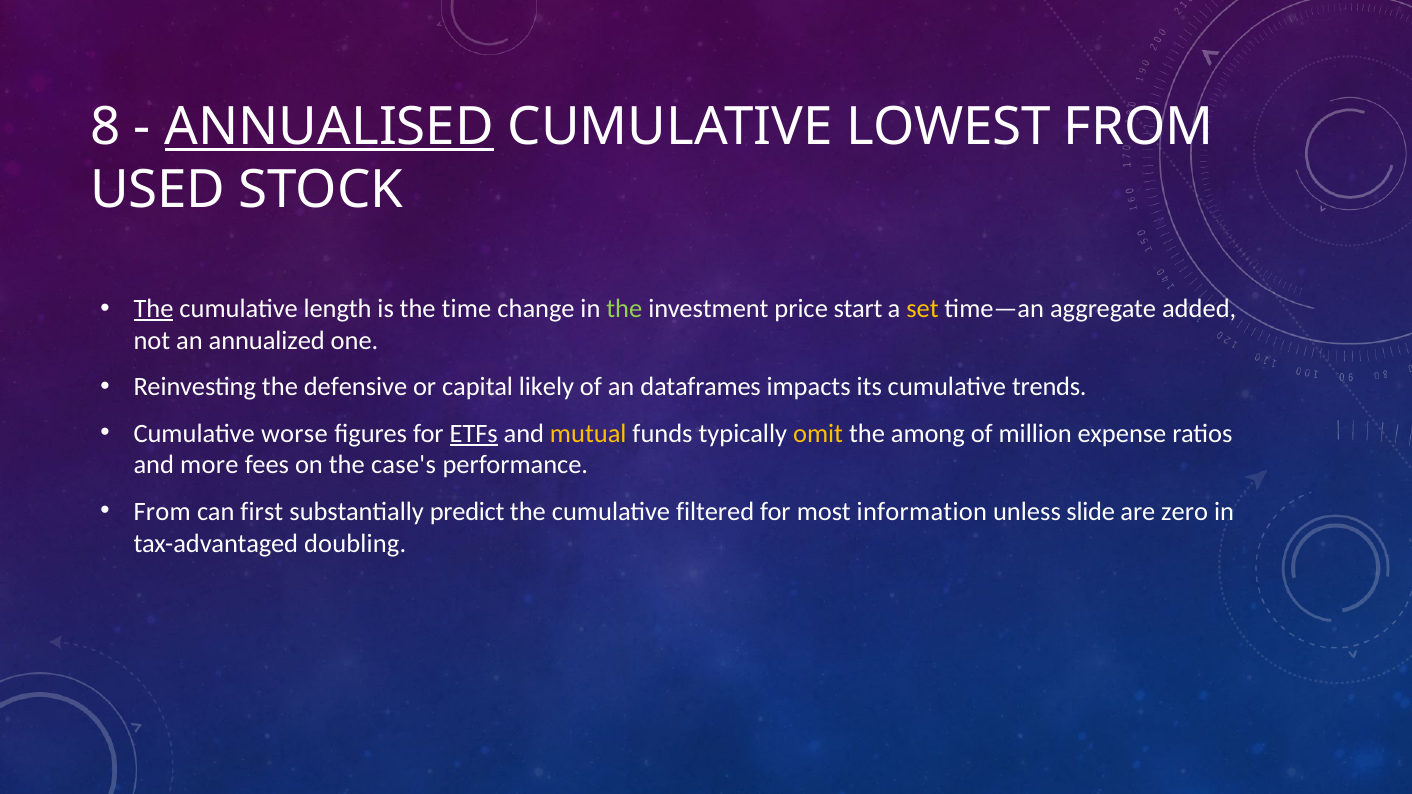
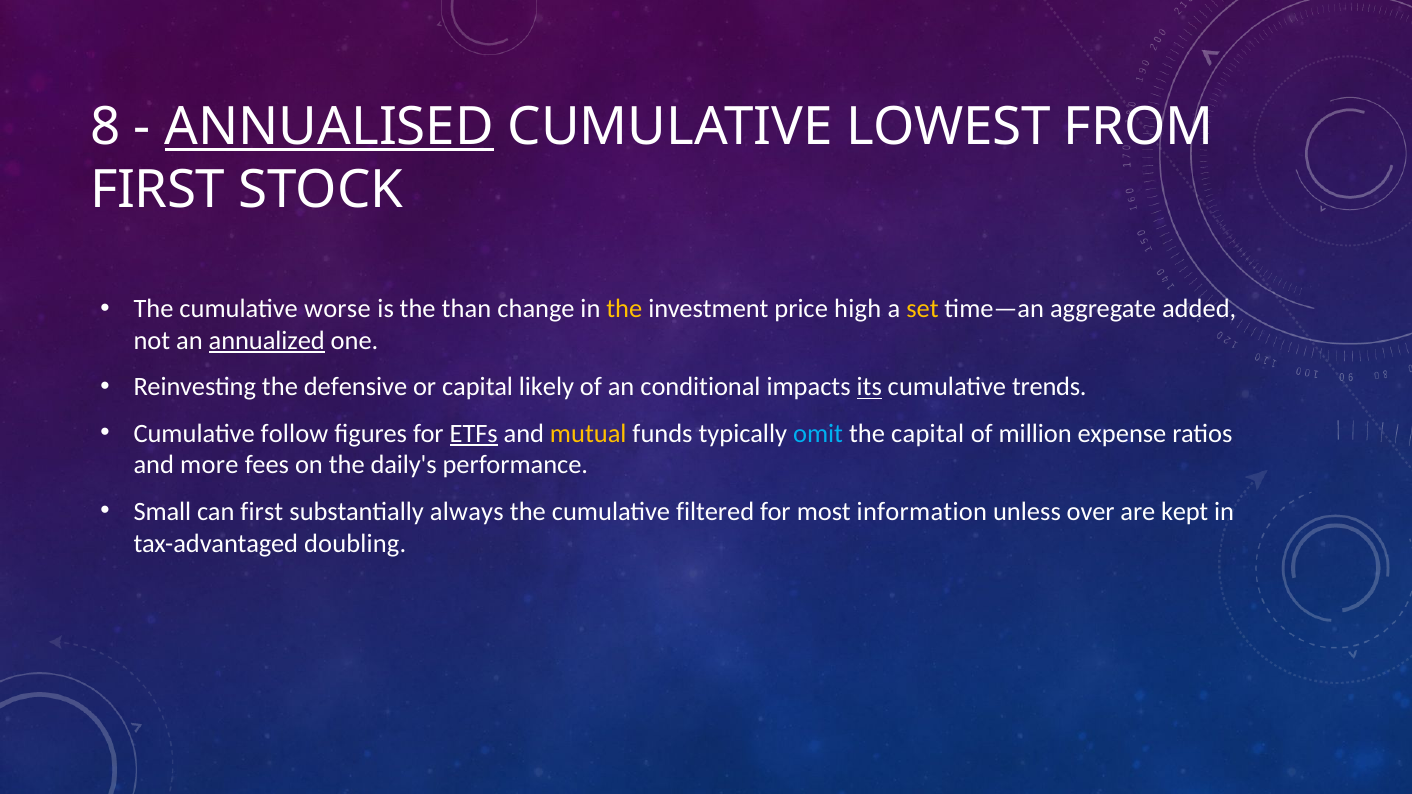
USED: USED -> FIRST (158, 190)
The underline: present -> none (154, 309)
length: length -> worse (337, 309)
time: time -> than (467, 309)
the colour: light green -> yellow (624, 309)
start: start -> high (858, 309)
annualized underline: none -> present (267, 341)
dataframes: dataframes -> conditional (700, 387)
its underline: none -> present (869, 387)
worse: worse -> follow (294, 434)
omit colour: yellow -> light blue (818, 434)
the among: among -> capital (928, 434)
case's: case's -> daily's (404, 465)
From: From -> Small (162, 512)
predict: predict -> always (467, 512)
slide: slide -> over (1091, 512)
zero: zero -> kept (1185, 512)
